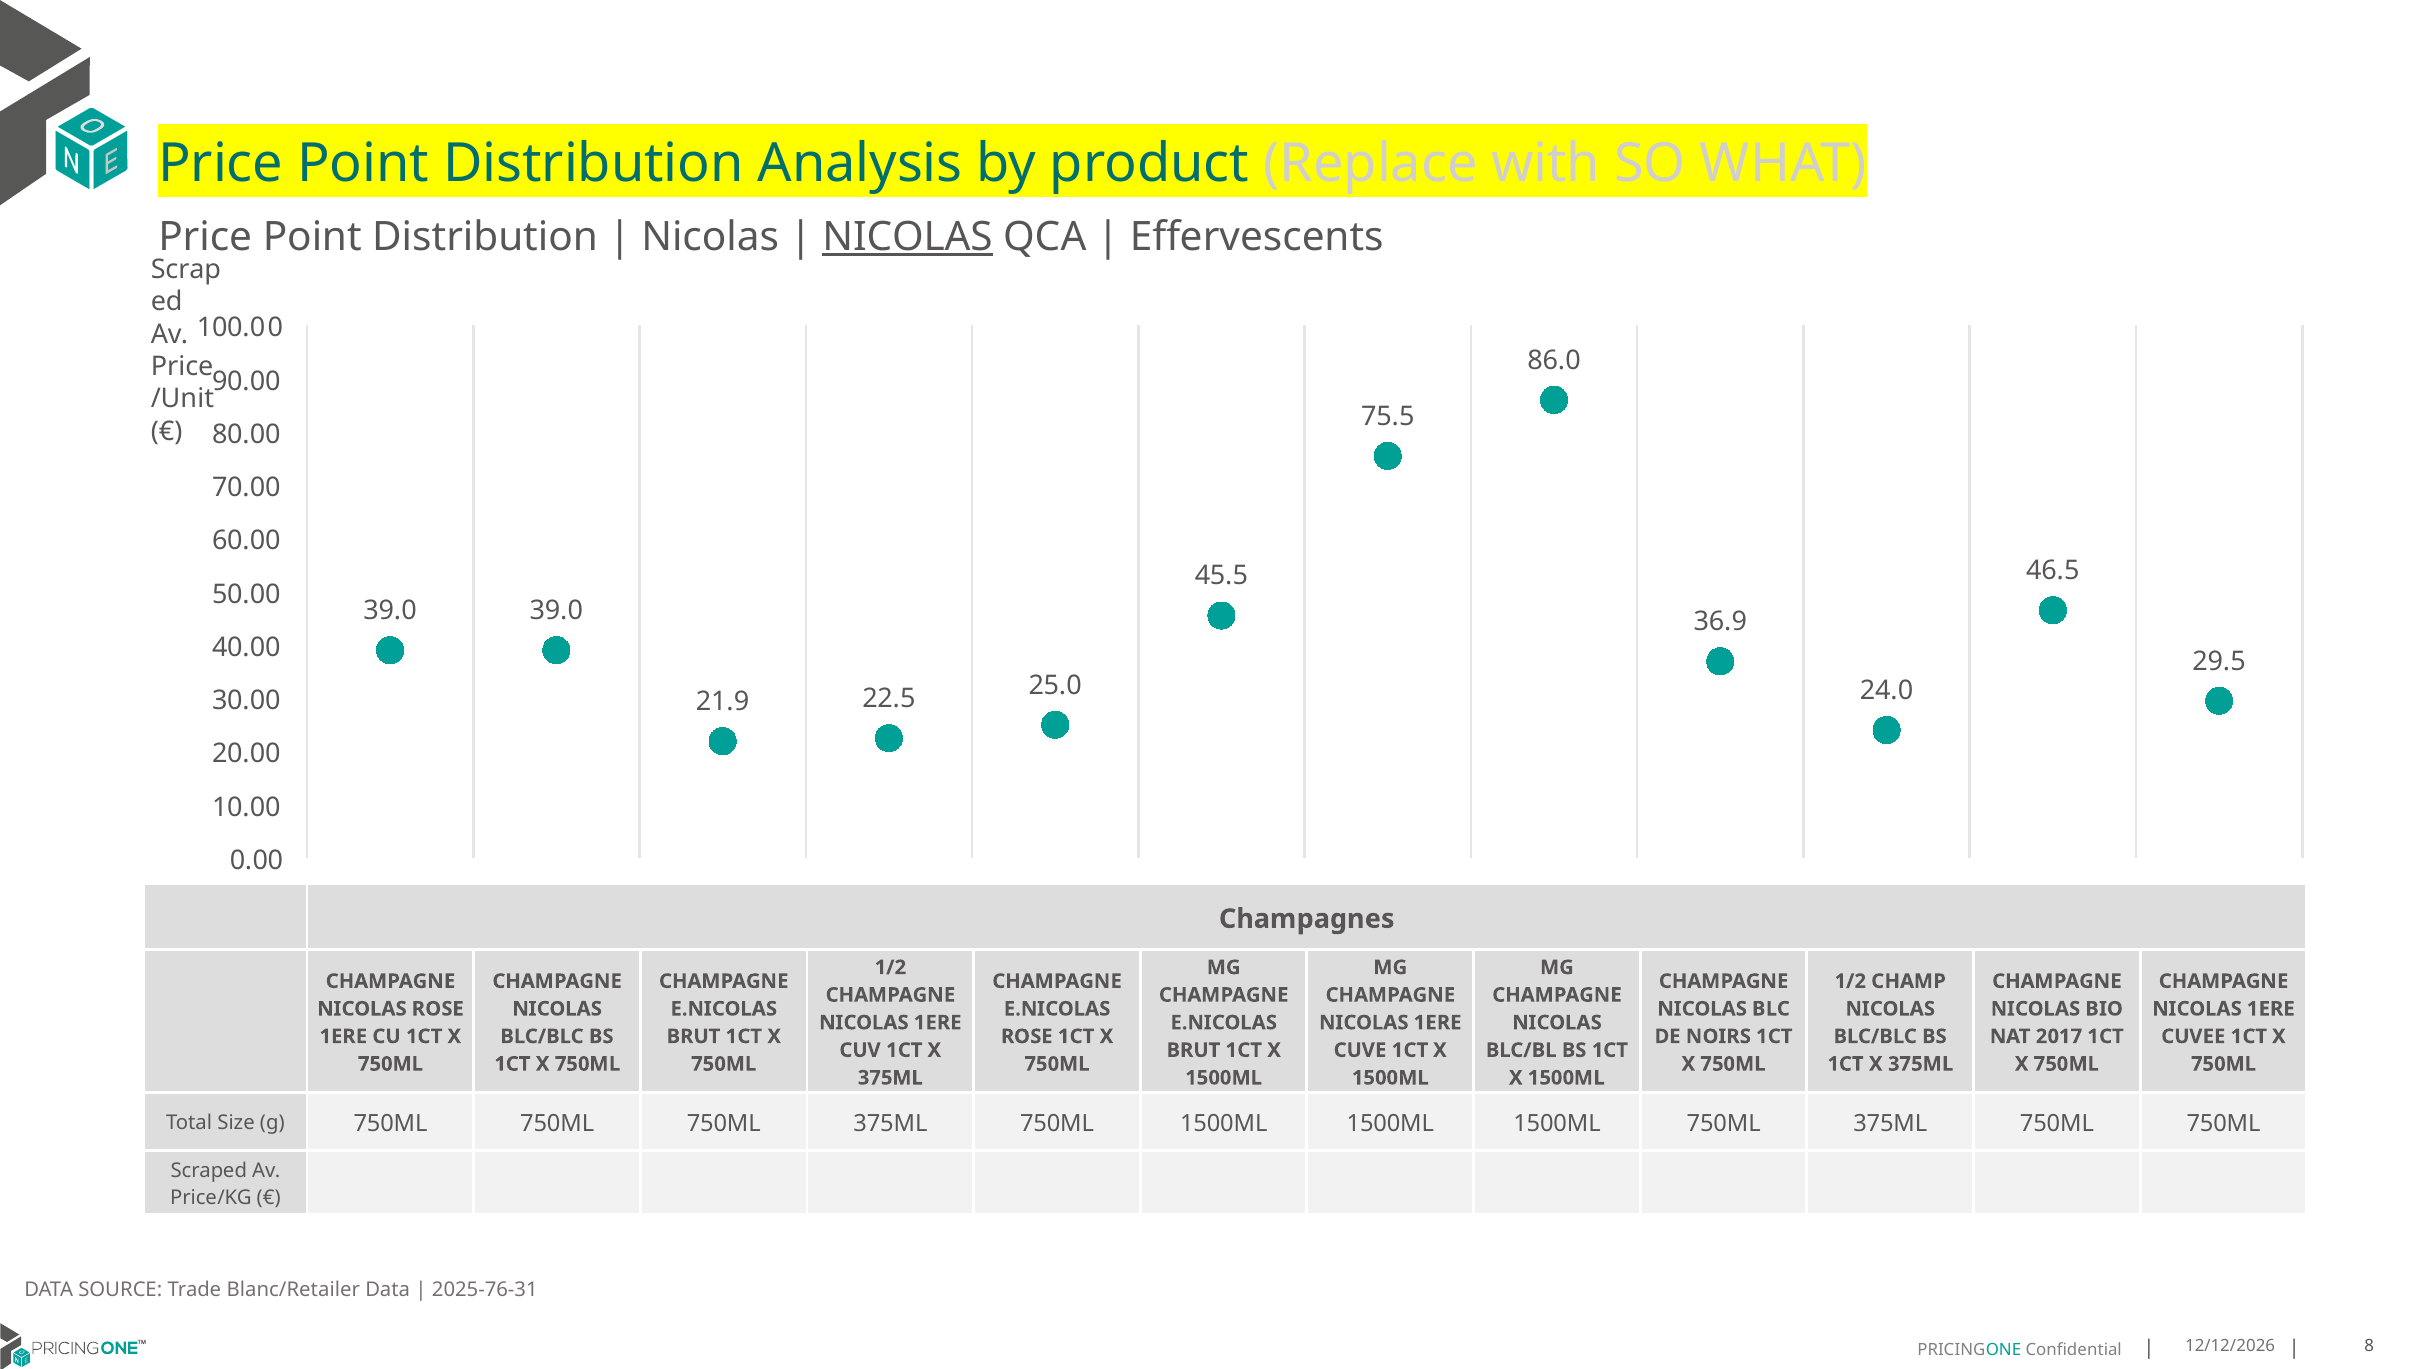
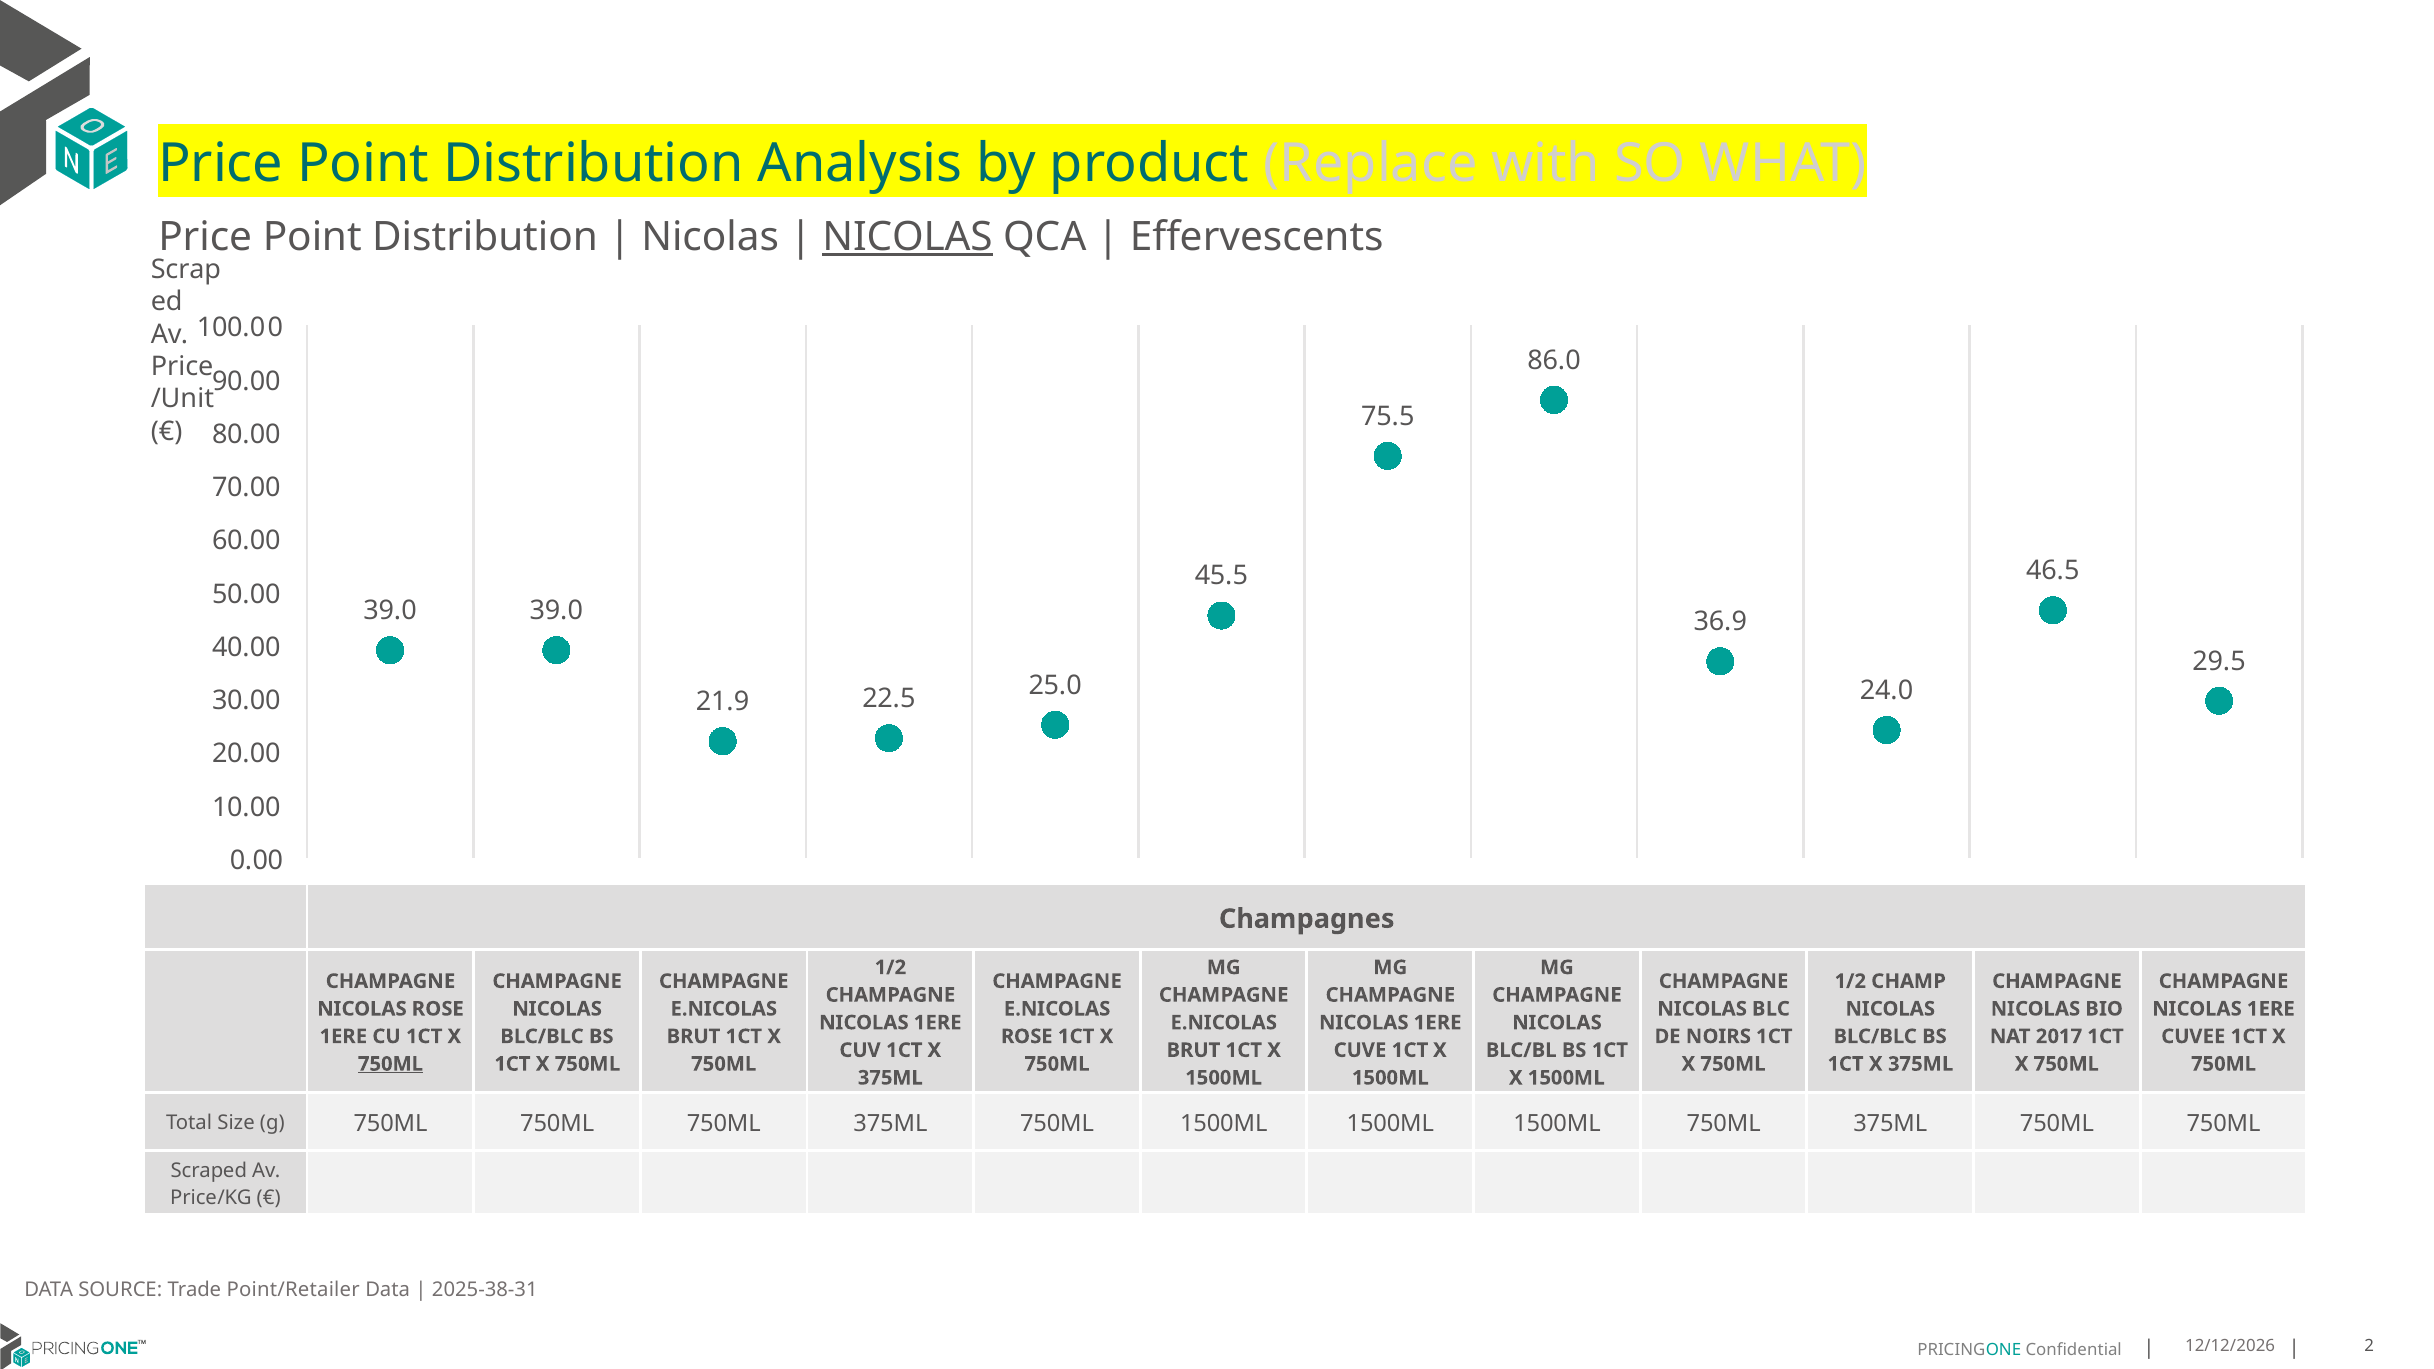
750ML underline: none -> present (390, 1064)
Blanc/Retailer: Blanc/Retailer -> Point/Retailer (293, 1290)
2025-76-31: 2025-76-31 -> 2025-38-31 (485, 1290)
8: 8 -> 2 (2369, 1346)
